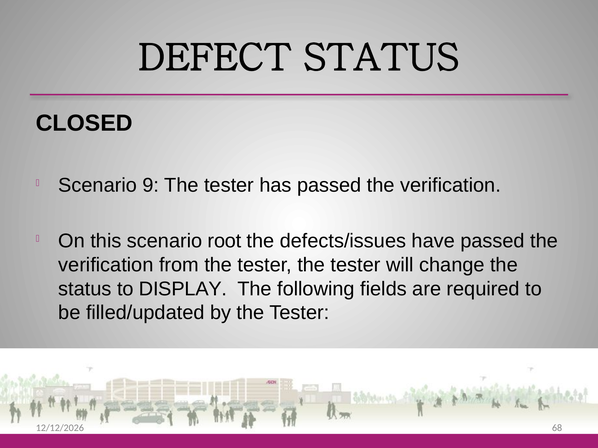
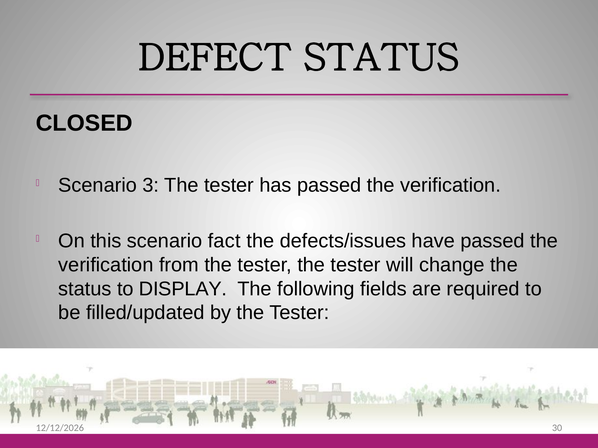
9: 9 -> 3 (151, 185)
root: root -> fact (224, 241)
68: 68 -> 30 (557, 428)
